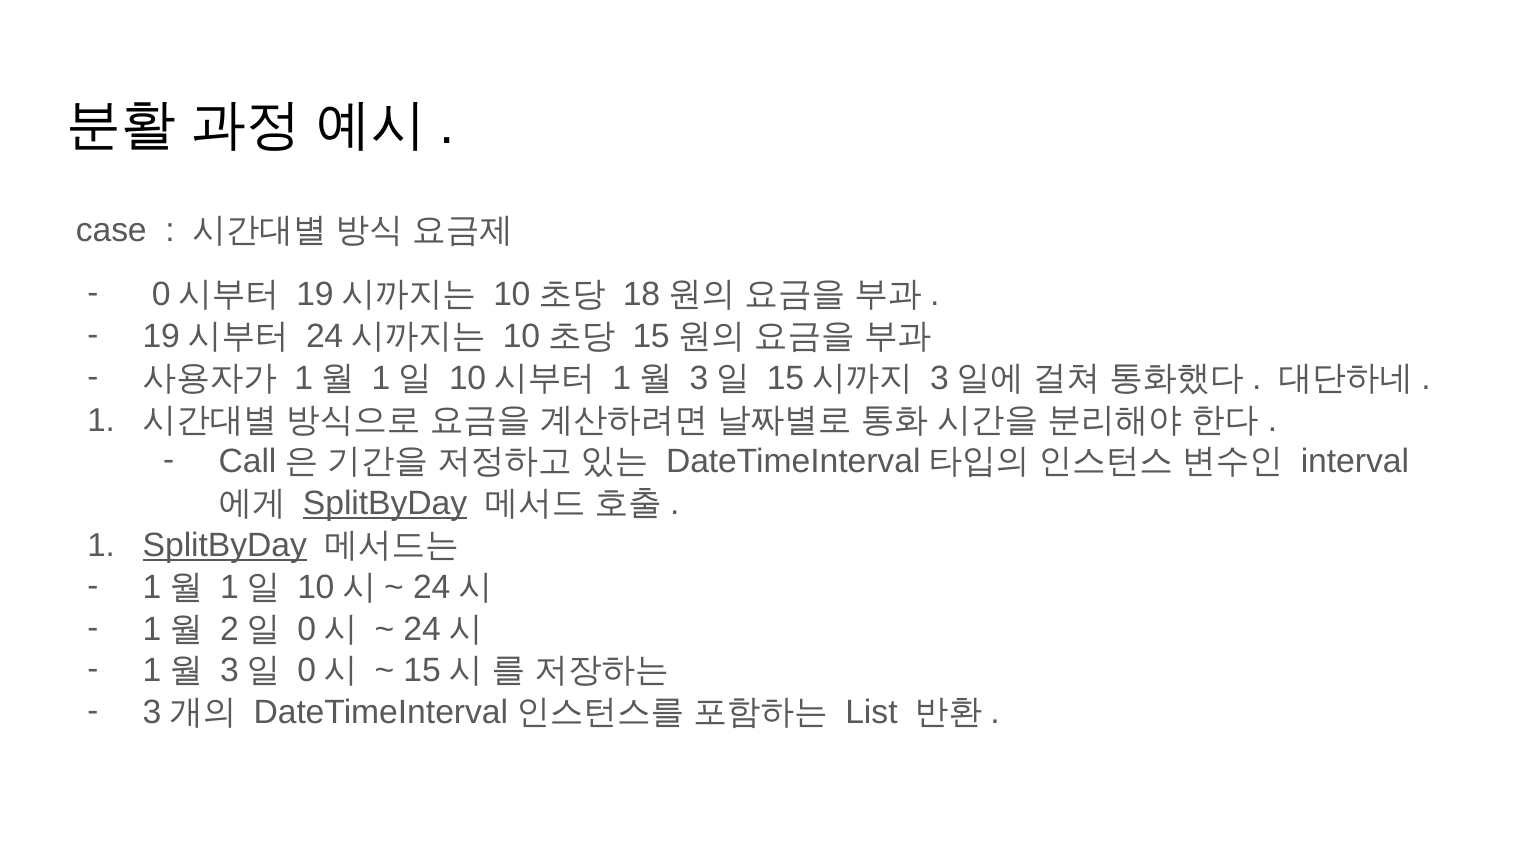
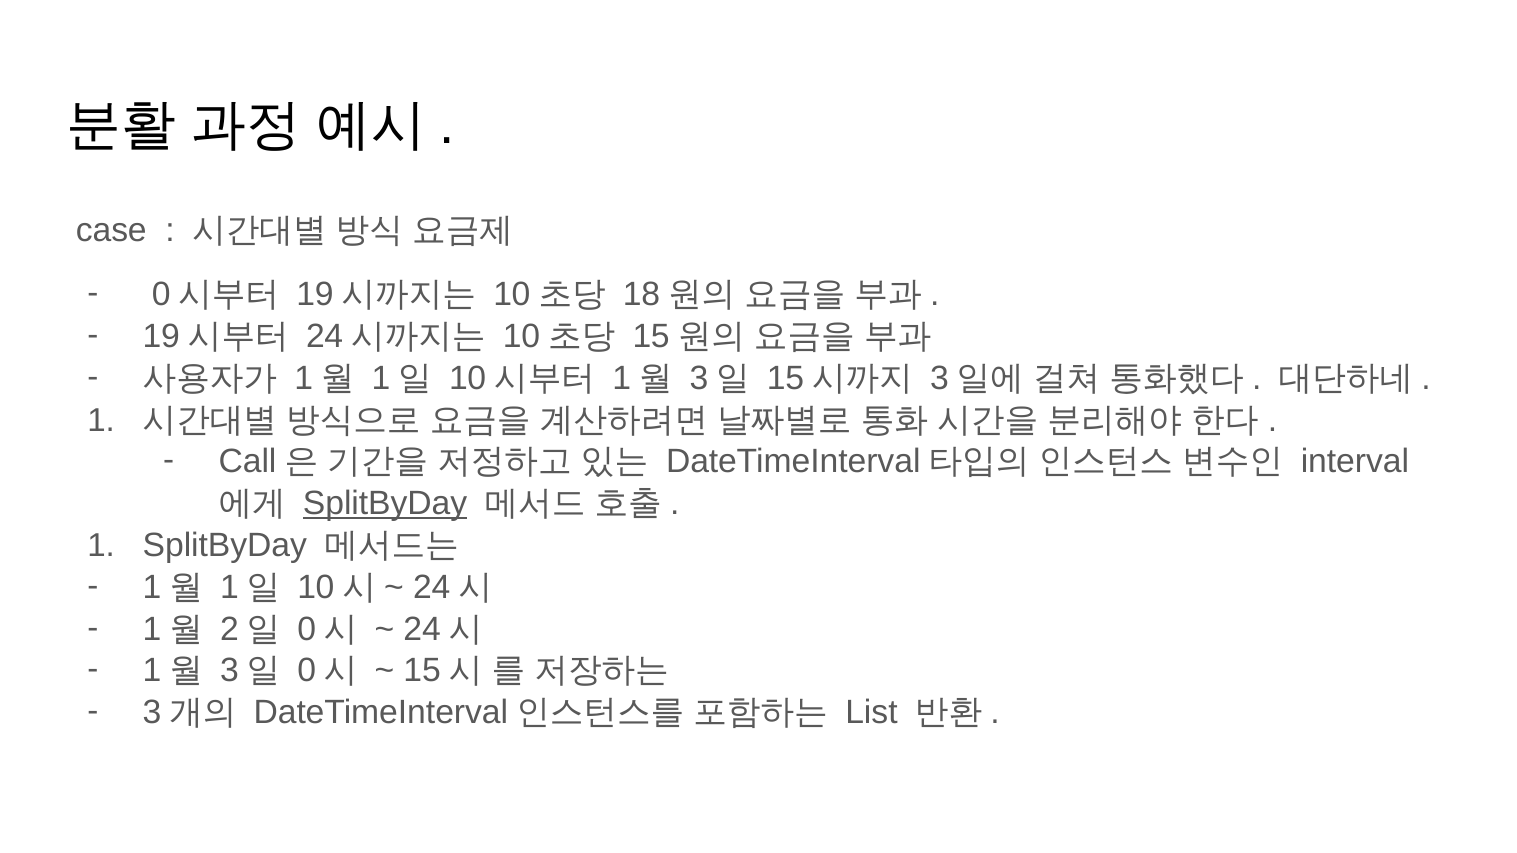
SplitByDay underline: present -> none (225, 546)
